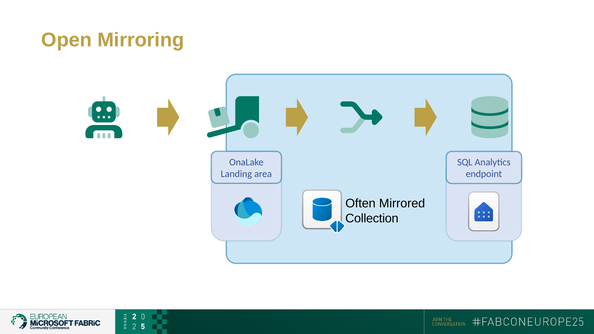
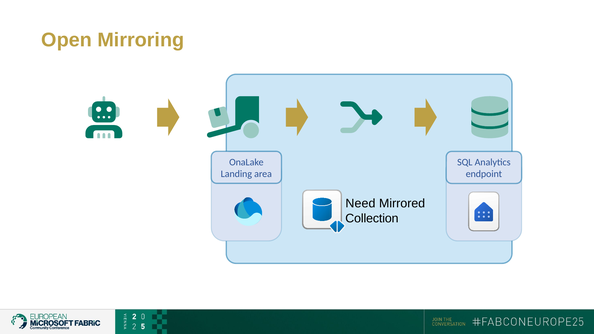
Often: Often -> Need (360, 203)
